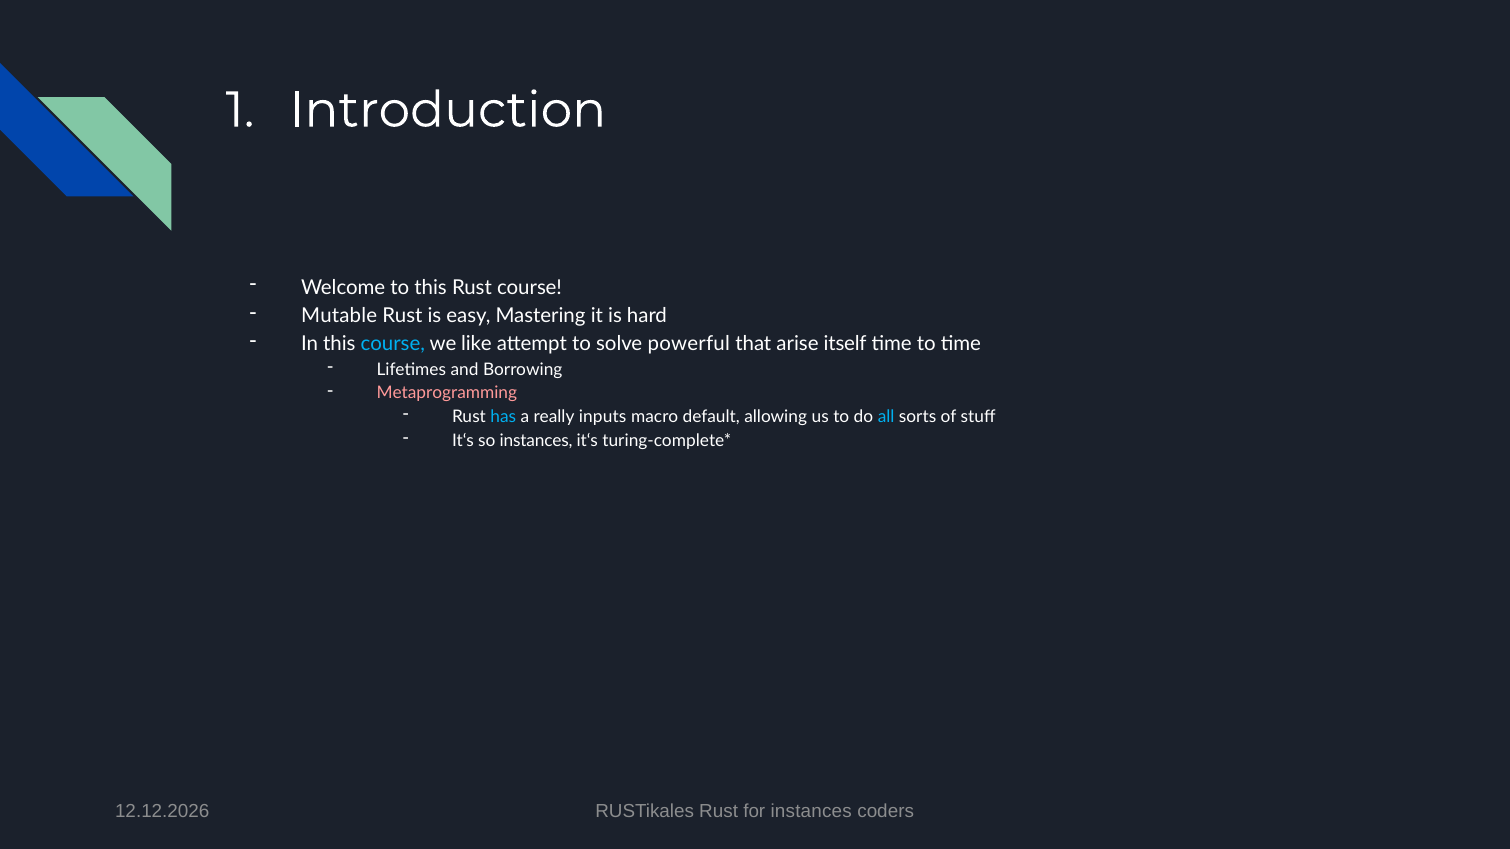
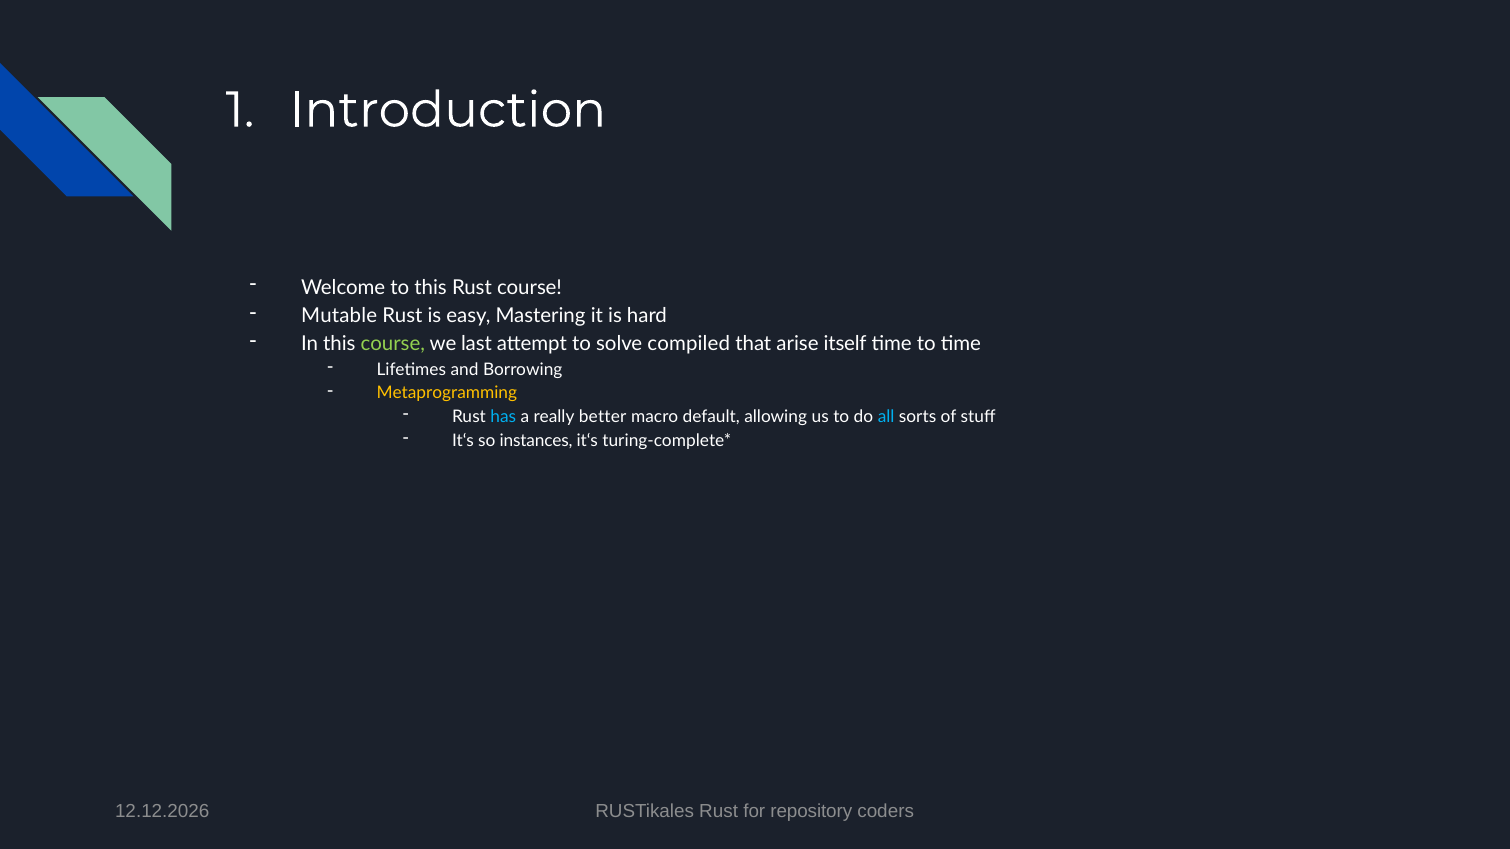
course colour: light blue -> light green (393, 344)
like: like -> last (476, 344)
powerful: powerful -> compiled (689, 344)
Metaprogramming colour: pink -> yellow (447, 393)
inputs: inputs -> better (603, 417)
for instances: instances -> repository (811, 811)
